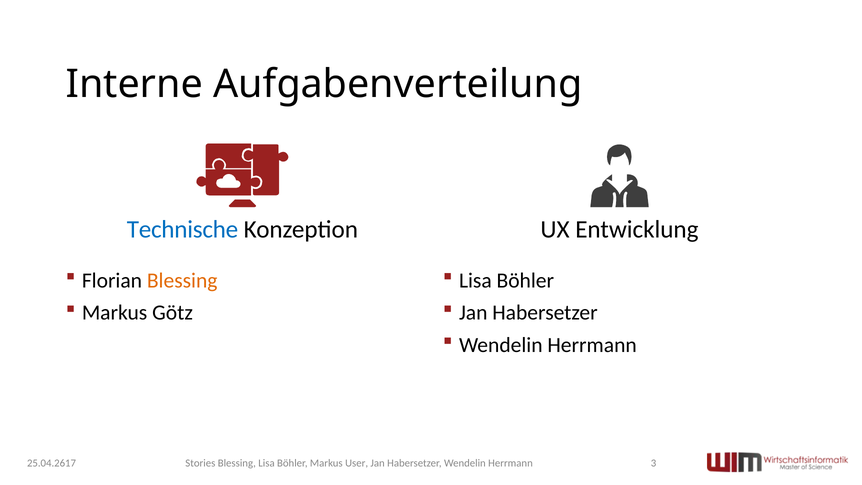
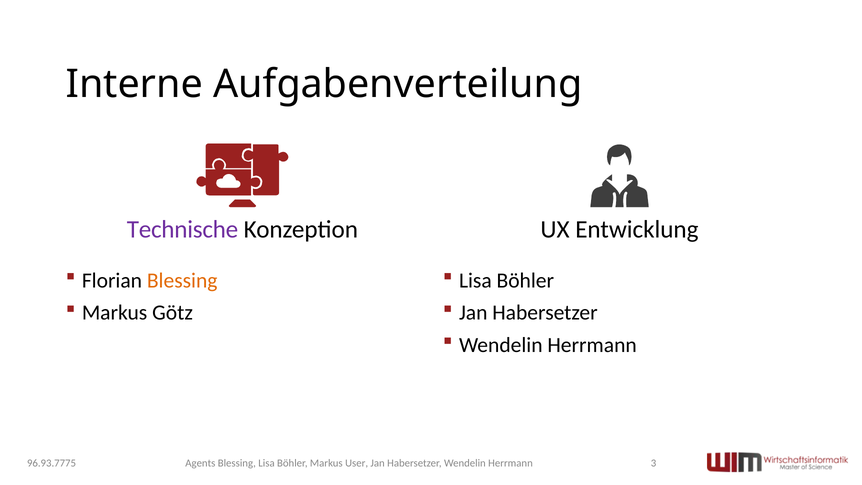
Technische colour: blue -> purple (182, 229)
Stories: Stories -> Agents (200, 463)
25.04.2617: 25.04.2617 -> 96.93.7775 (52, 463)
